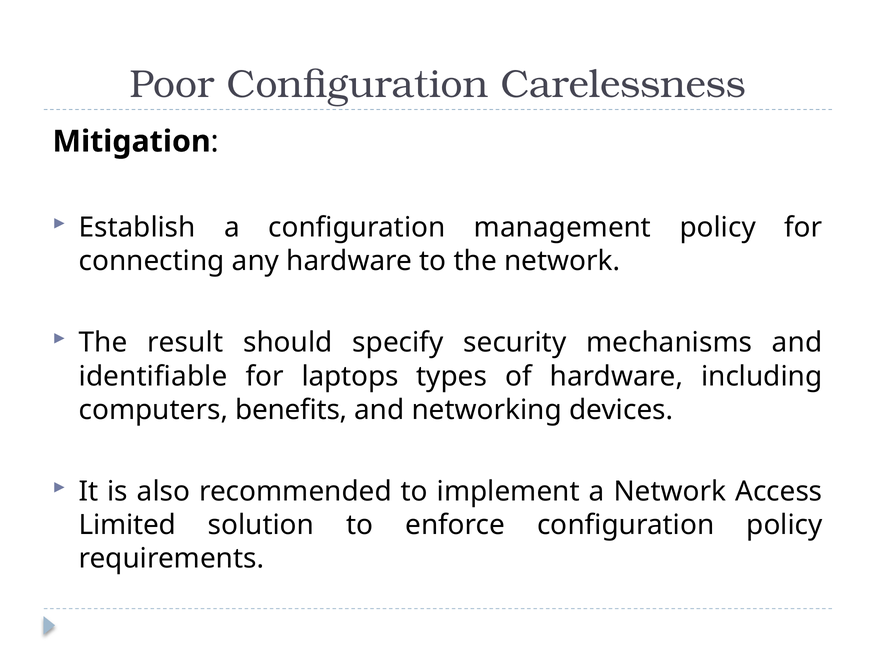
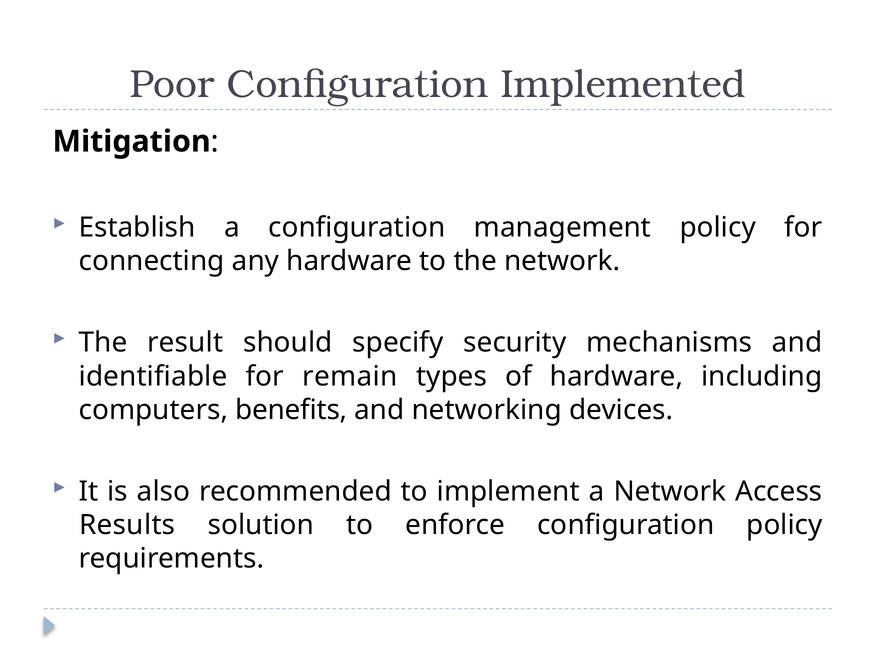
Carelessness: Carelessness -> Implemented (623, 85)
laptops: laptops -> remain (350, 376)
Limited: Limited -> Results (127, 525)
